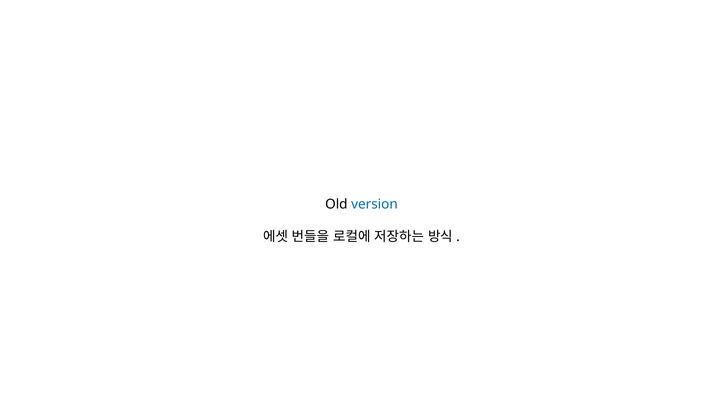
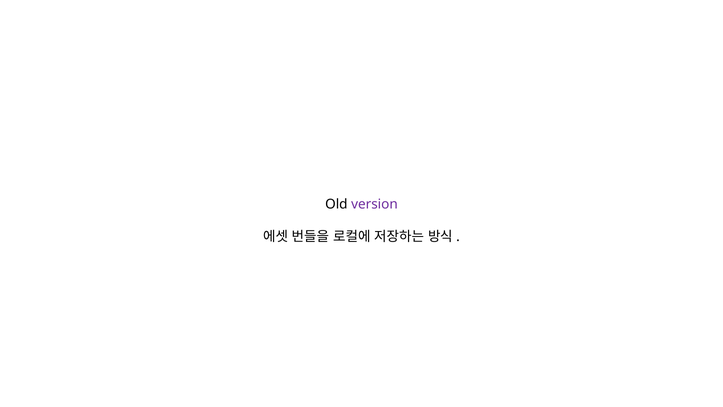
version colour: blue -> purple (374, 204)
